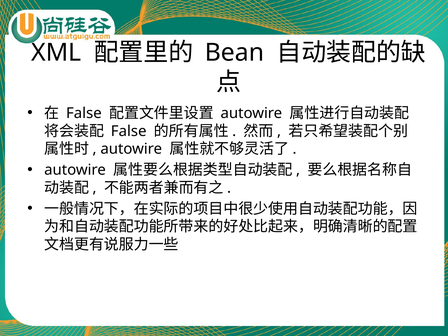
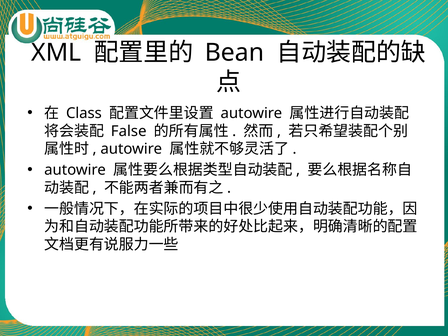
False: False -> Class (84, 113)
